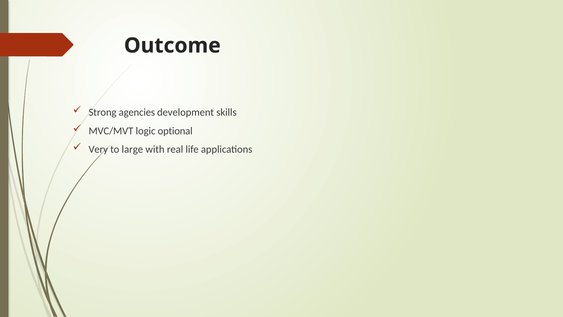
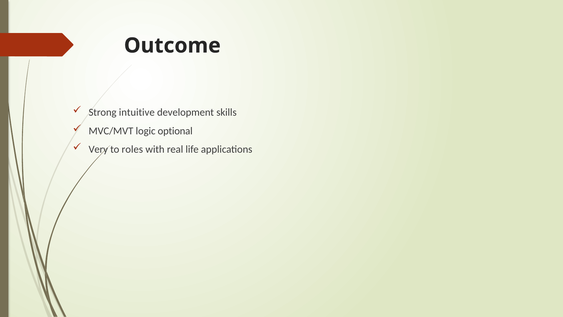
agencies: agencies -> intuitive (137, 112)
large: large -> roles (132, 149)
